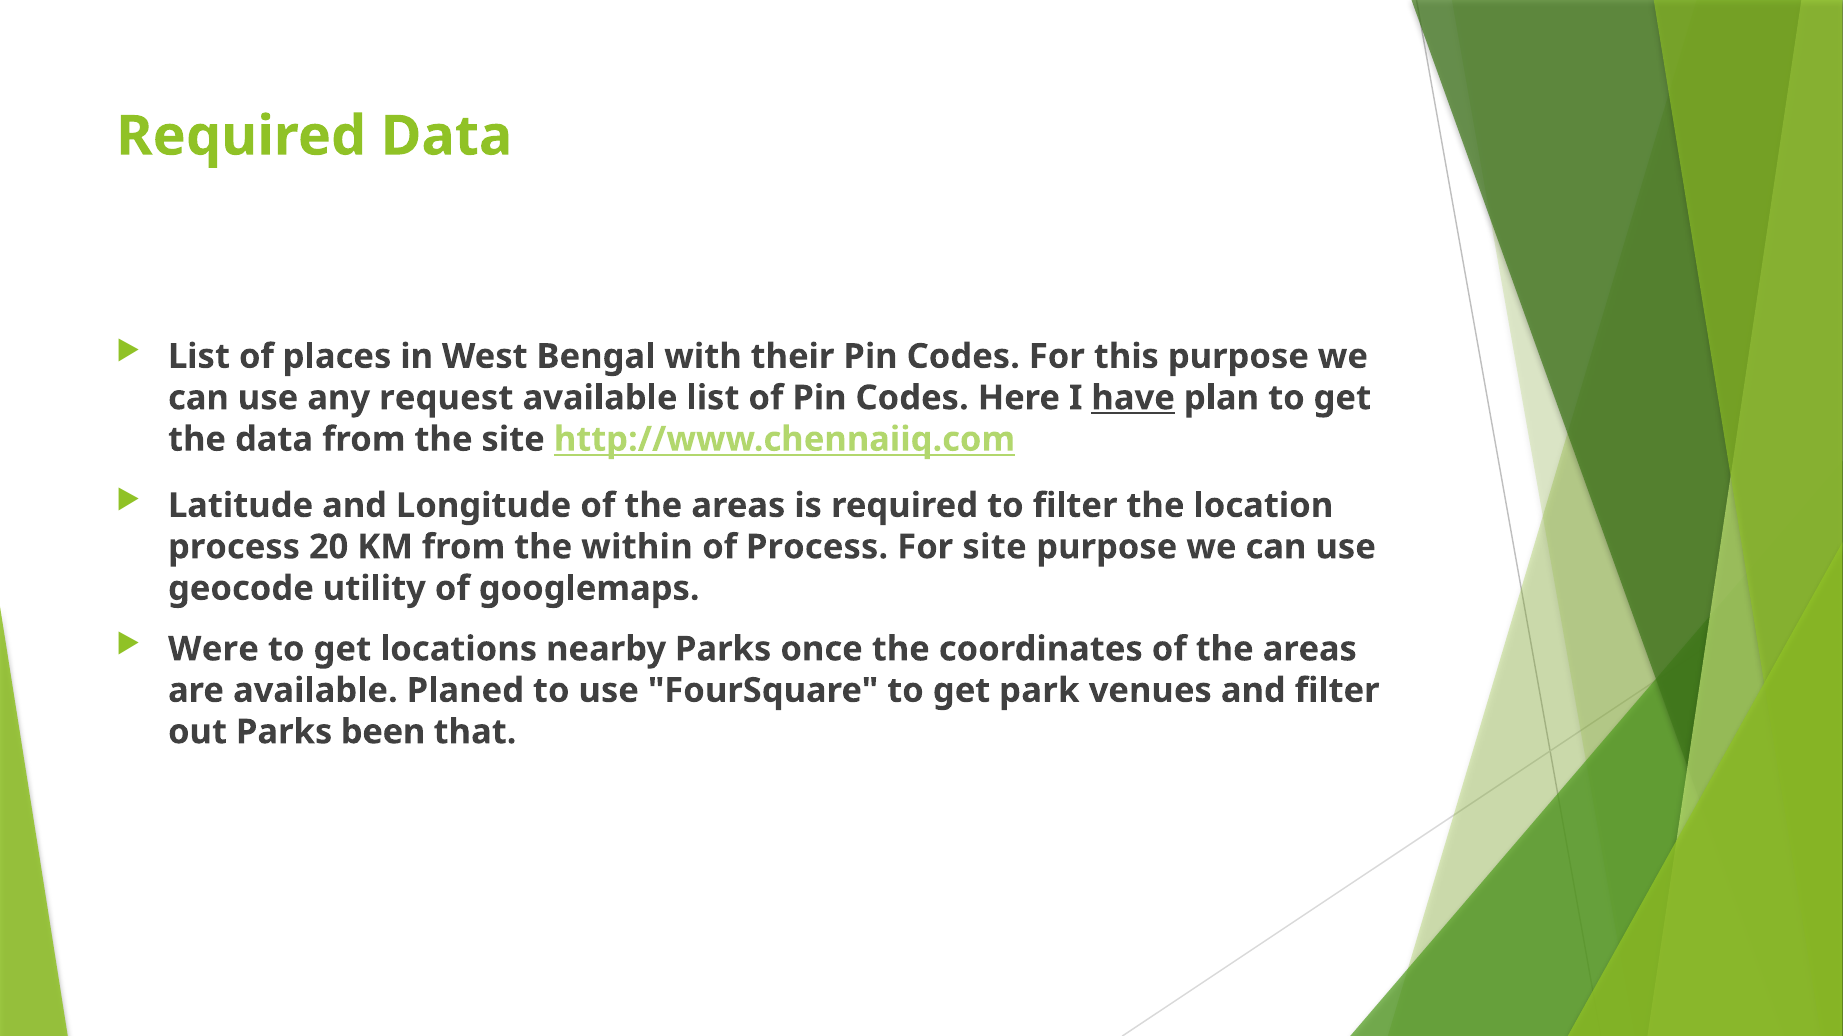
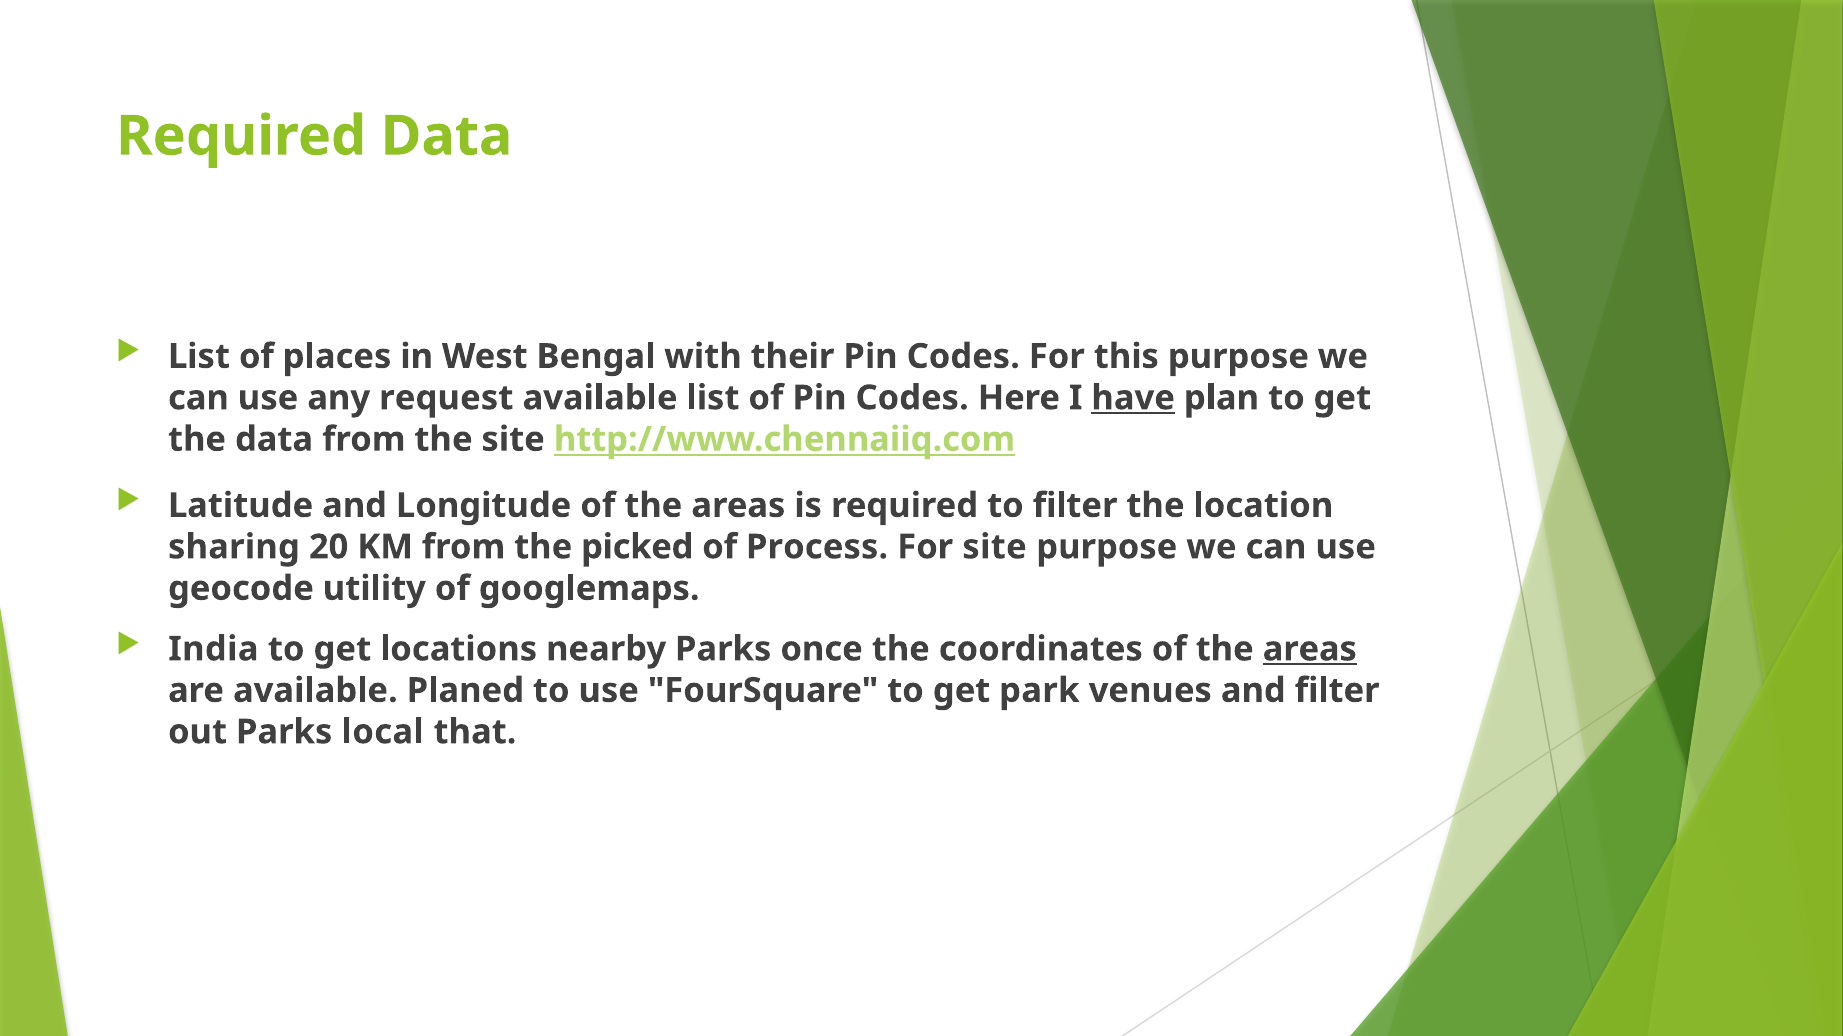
process: process -> sharing (234, 547)
within: within -> picked (637, 547)
Were: Were -> India (213, 649)
areas underline: none -> present (1310, 649)
been: been -> local (383, 732)
